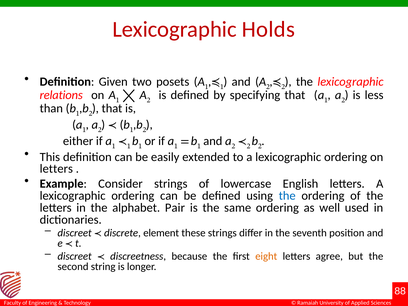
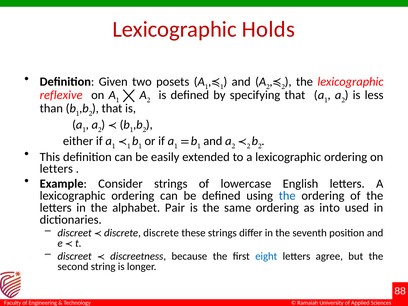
relations: relations -> reflexive (61, 95)
well: well -> into (330, 208)
discrete element: element -> discrete (161, 233)
eight colour: orange -> blue (266, 256)
